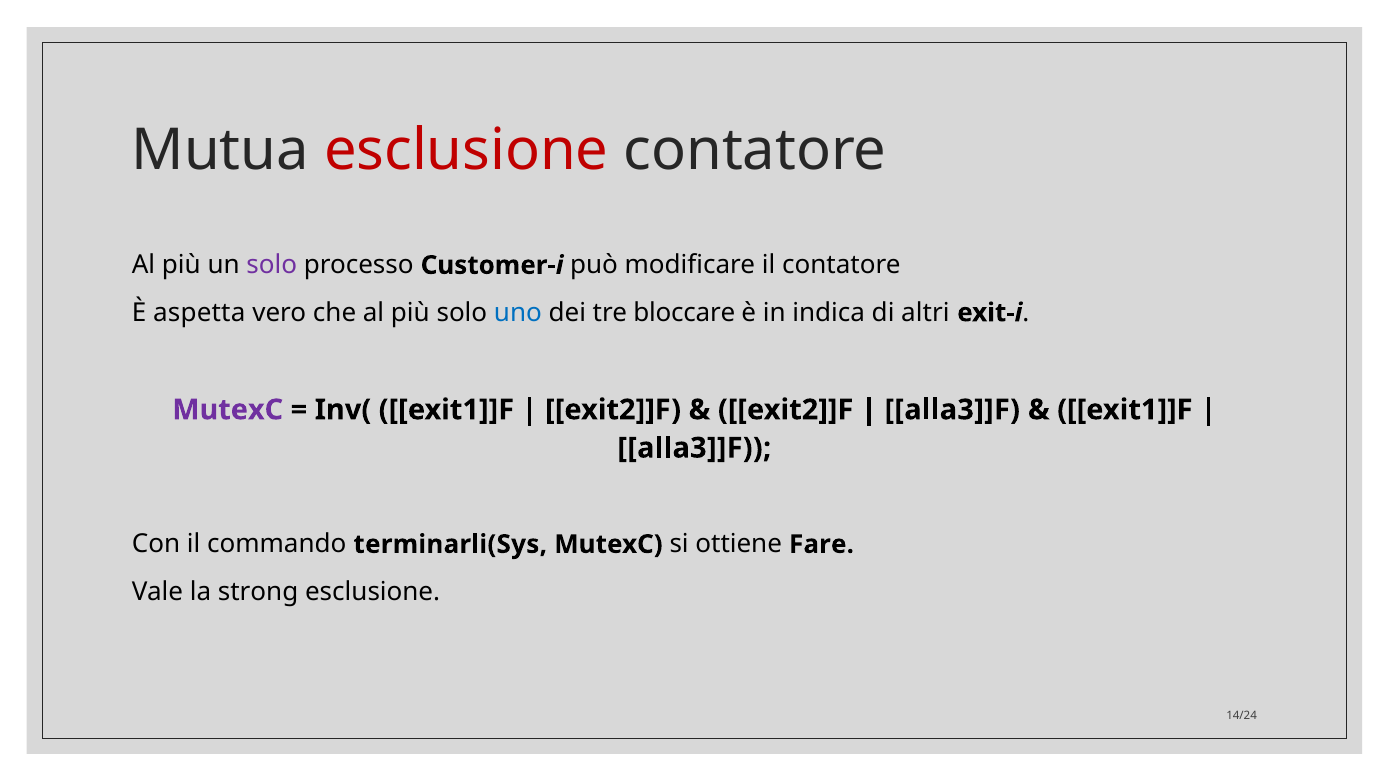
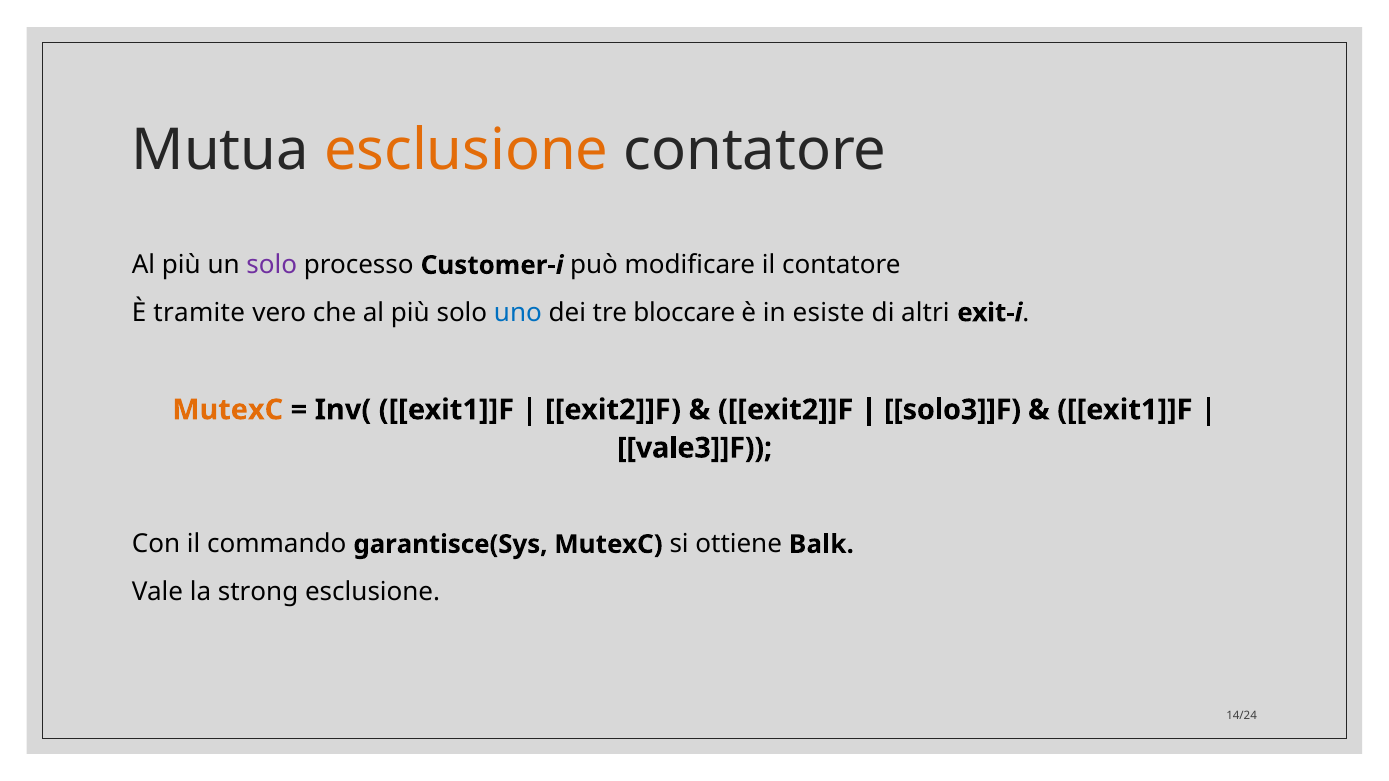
esclusione colour: red -> orange (466, 151)
aspetta: aspetta -> tramite (199, 313)
indica: indica -> esiste (829, 313)
MutexC colour: purple -> orange (228, 410)
alla3]]F: alla3]]F -> solo3]]F (953, 410)
alla3]]F: alla3]]F -> vale3]]F (695, 448)
terminarli(Sys: terminarli(Sys -> garantisce(Sys (450, 545)
Fare: Fare -> Balk (821, 545)
